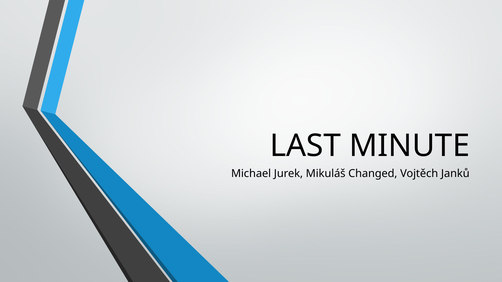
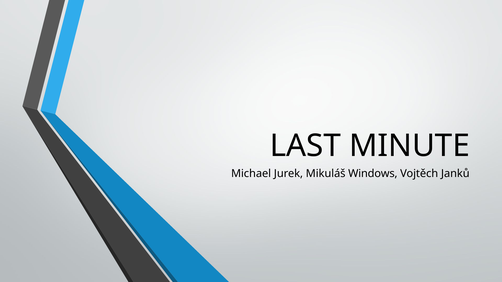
Changed: Changed -> Windows (373, 174)
